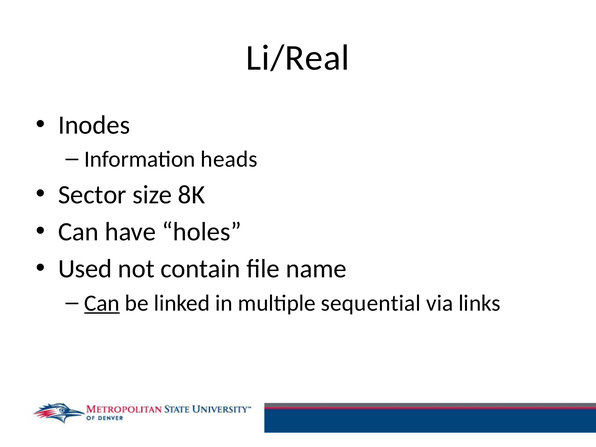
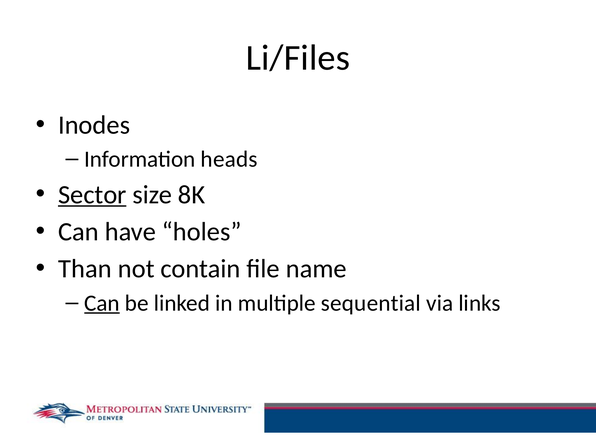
Li/Real: Li/Real -> Li/Files (298, 58)
Sector underline: none -> present (92, 195)
Used: Used -> Than (85, 269)
